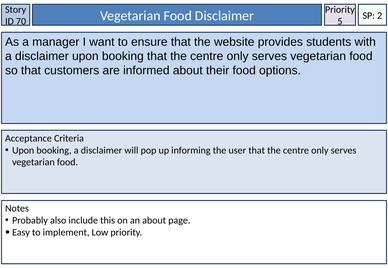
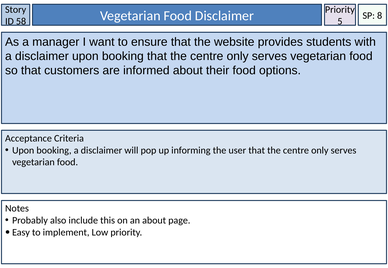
2: 2 -> 8 (380, 16)
70: 70 -> 58 (21, 22)
